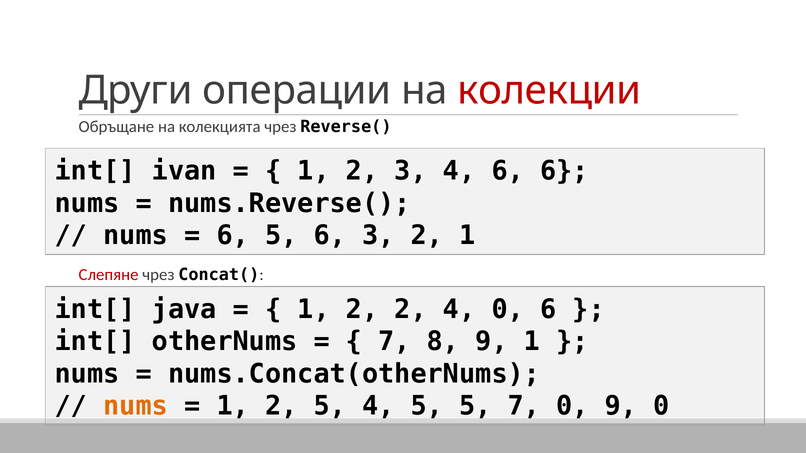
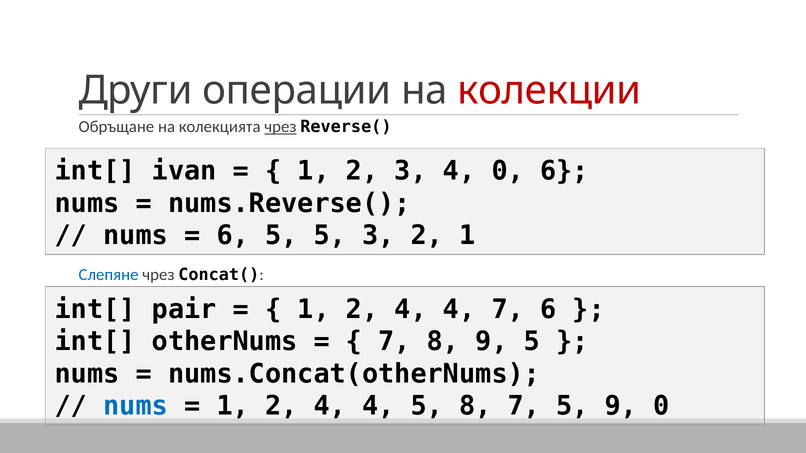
чрез underline: none -> present (280, 127)
4 6: 6 -> 0 (508, 171)
5 6: 6 -> 5 (330, 236)
Слепяне colour: red -> blue (109, 275)
java: java -> pair (184, 310)
2: 2 -> 4 (411, 310)
4 0: 0 -> 7 (508, 310)
9 1: 1 -> 5 (532, 342)
nums colour: orange -> blue (136, 406)
5: 5 -> 4 (330, 406)
5 5: 5 -> 8 (475, 406)
7 0: 0 -> 5 (572, 406)
